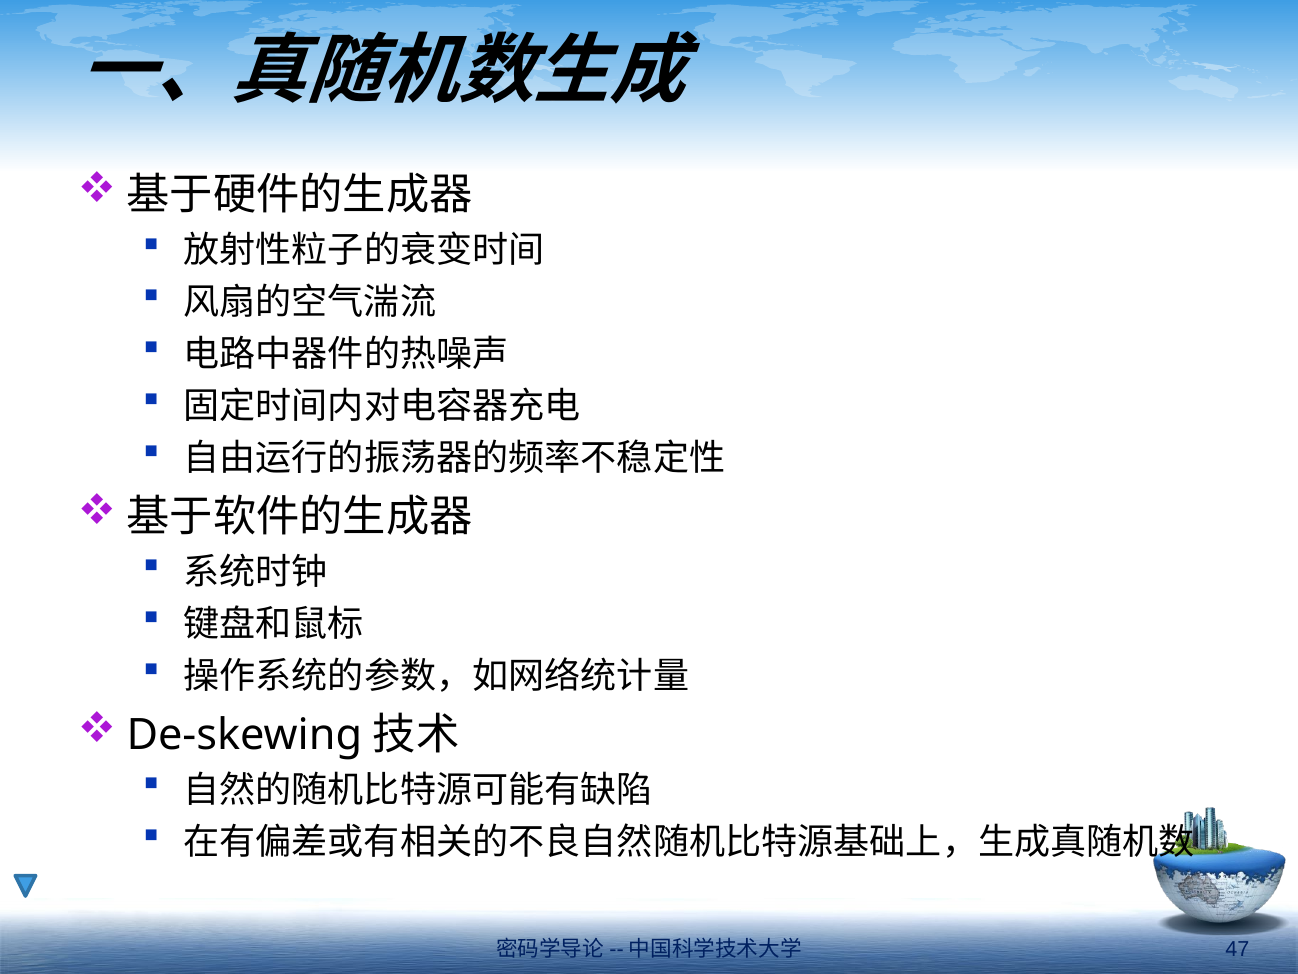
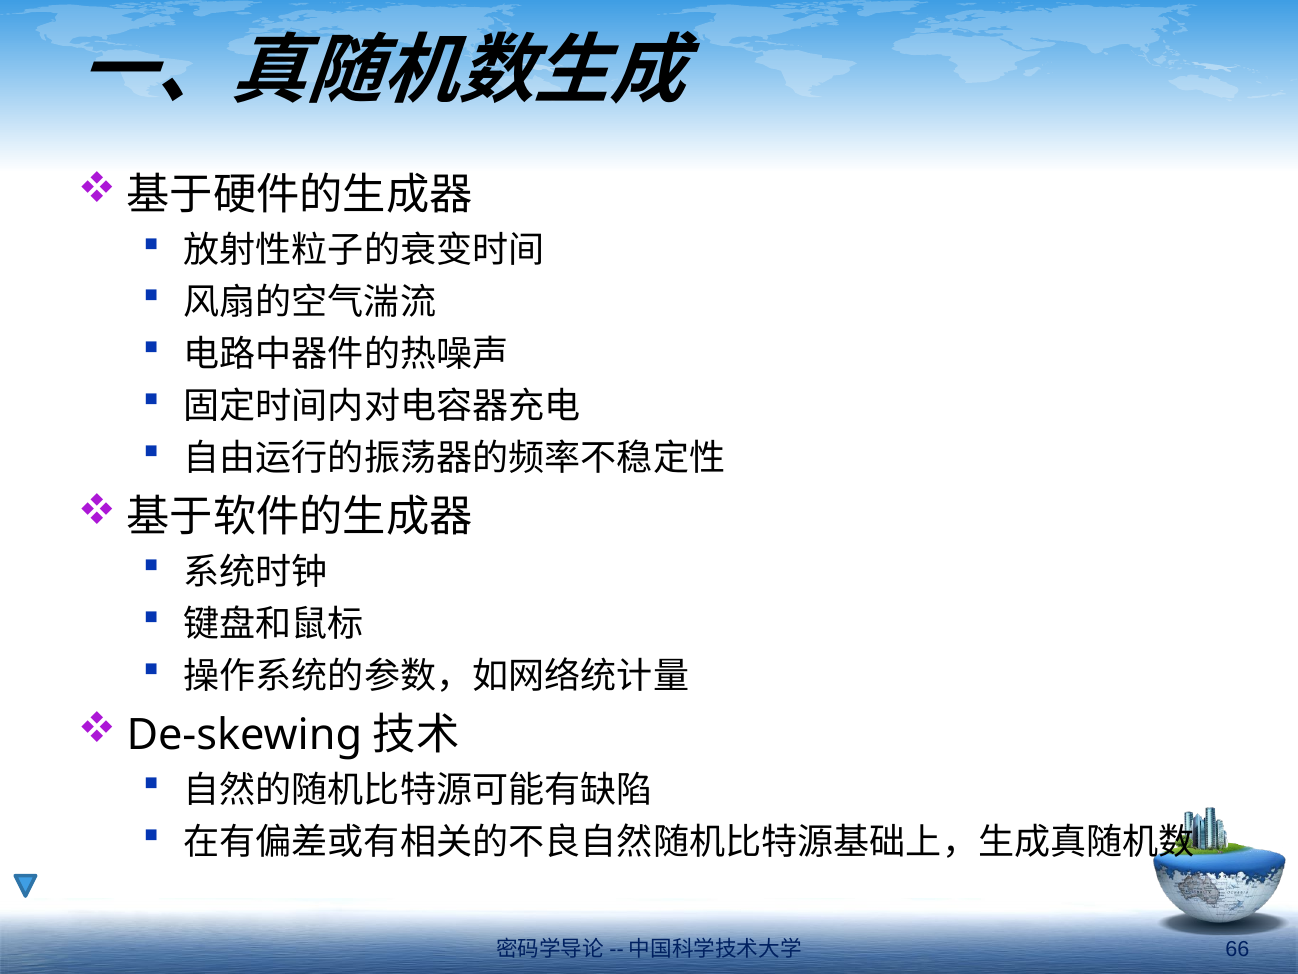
47: 47 -> 66 (1237, 949)
